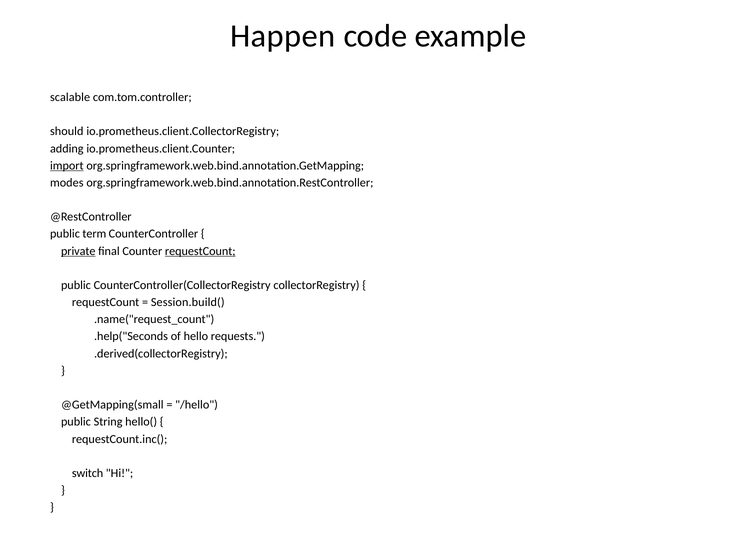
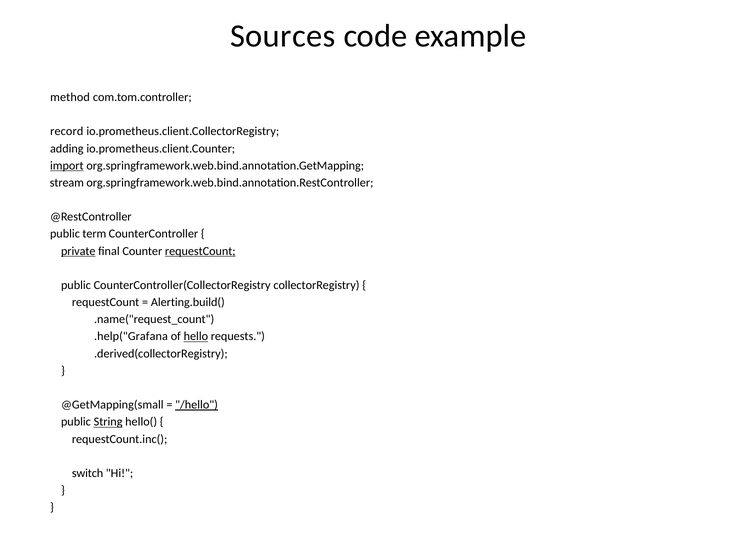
Happen: Happen -> Sources (283, 36)
scalable: scalable -> method (70, 97)
should: should -> record (67, 131)
modes: modes -> stream (67, 183)
Session.build(: Session.build( -> Alerting.build( (188, 302)
.help("Seconds: .help("Seconds -> .help("Grafana (131, 336)
hello underline: none -> present (196, 336)
/hello underline: none -> present (197, 405)
String underline: none -> present (108, 422)
